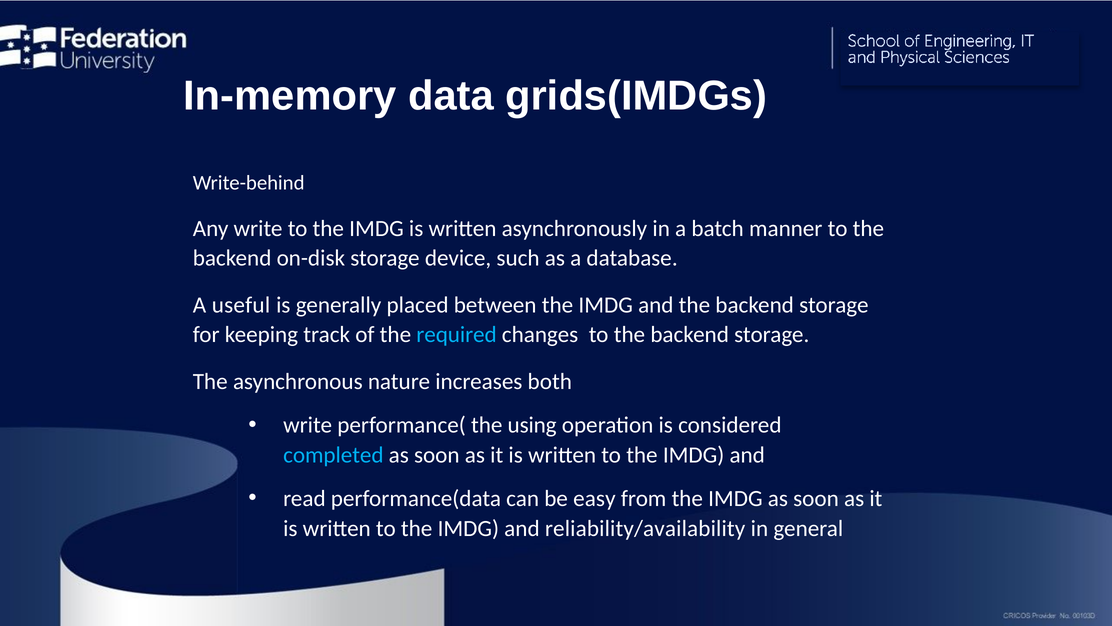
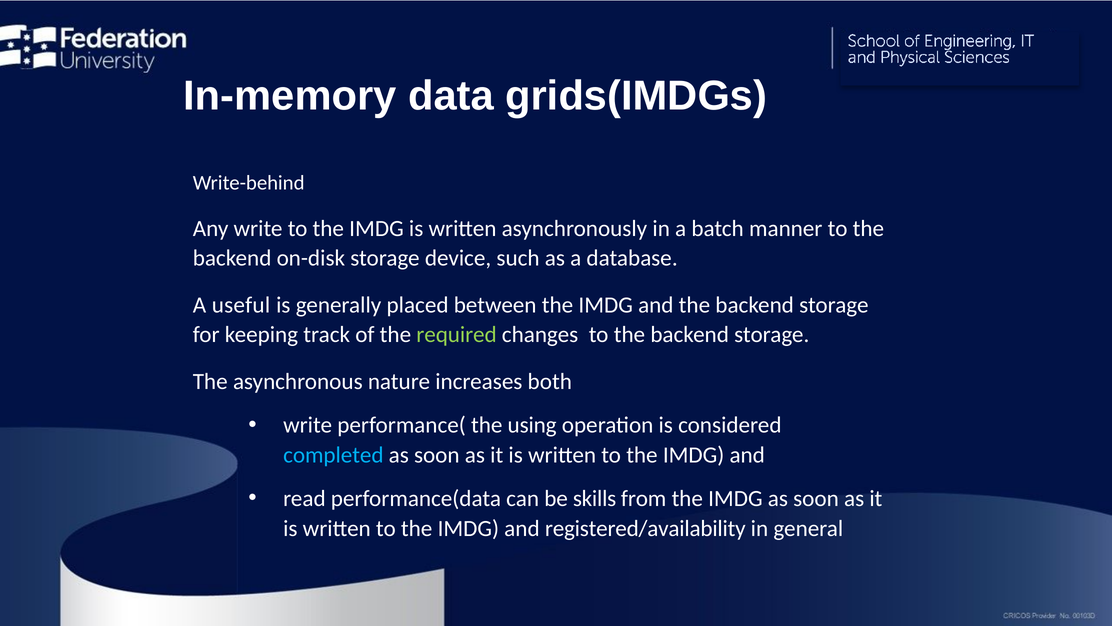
required colour: light blue -> light green (457, 335)
easy: easy -> skills (595, 498)
reliability/availability: reliability/availability -> registered/availability (645, 528)
